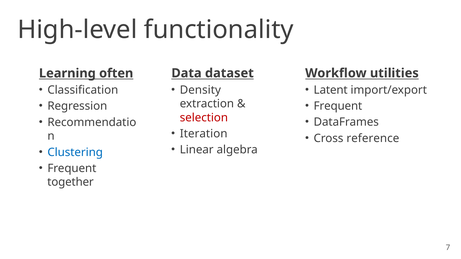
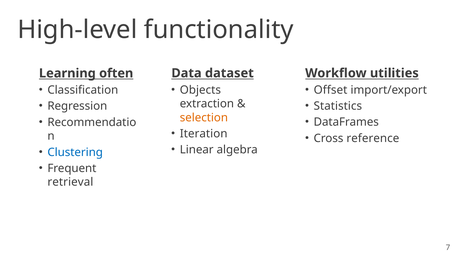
Density: Density -> Objects (200, 90)
Latent: Latent -> Offset (331, 90)
Frequent: Frequent -> Statistics (338, 106)
selection colour: red -> orange (204, 118)
together: together -> retrieval (70, 182)
